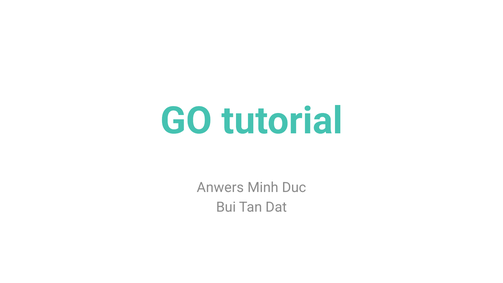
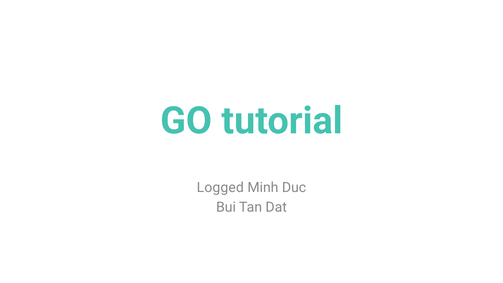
Anwers: Anwers -> Logged (220, 188)
